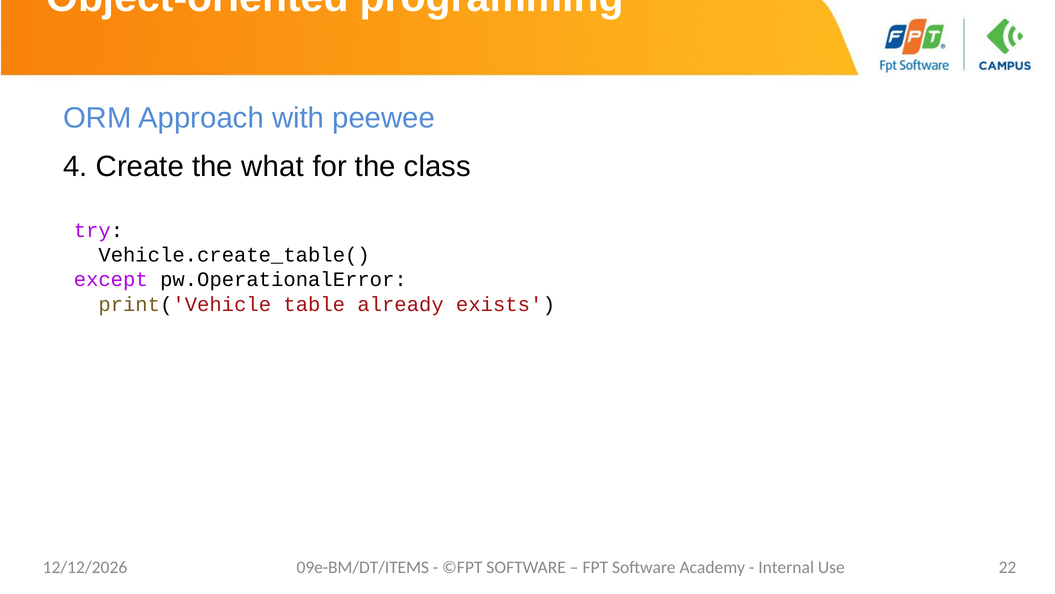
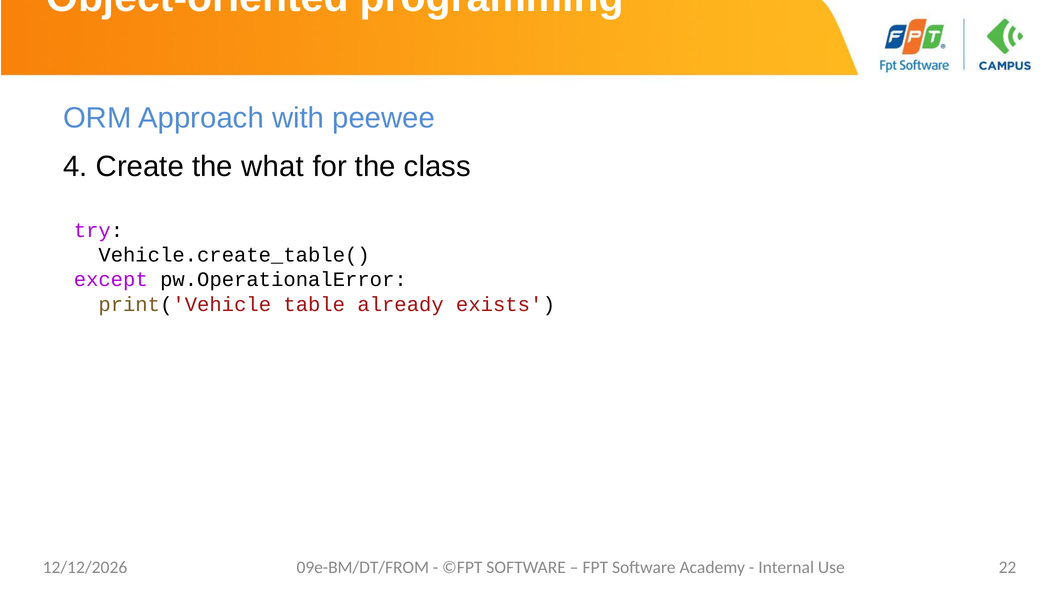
09e-BM/DT/ITEMS: 09e-BM/DT/ITEMS -> 09e-BM/DT/FROM (363, 567)
